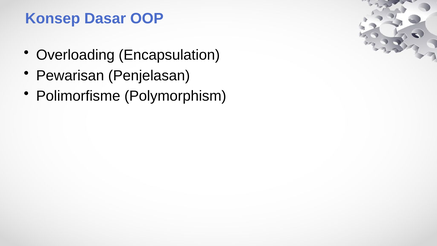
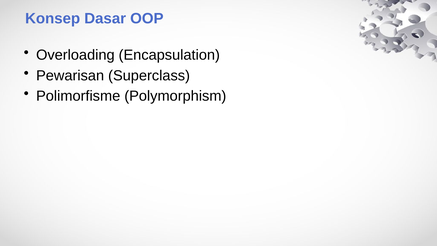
Penjelasan: Penjelasan -> Superclass (149, 76)
